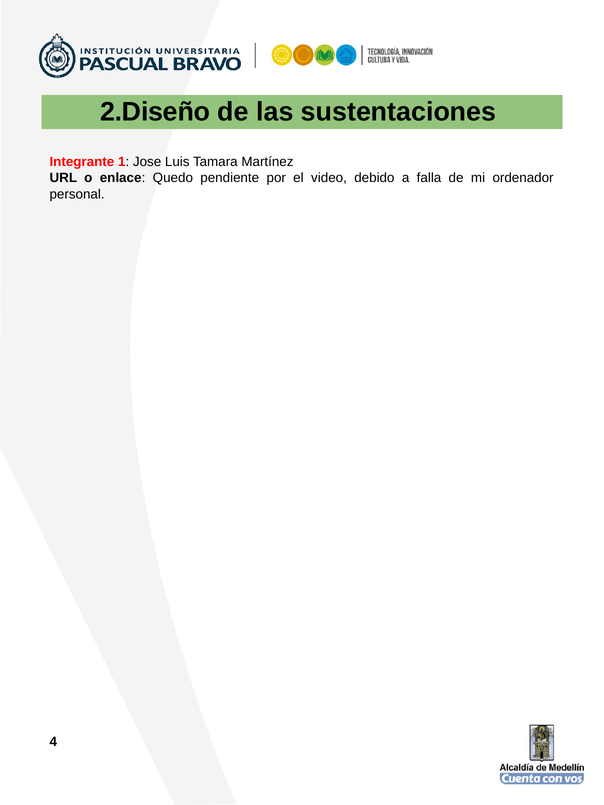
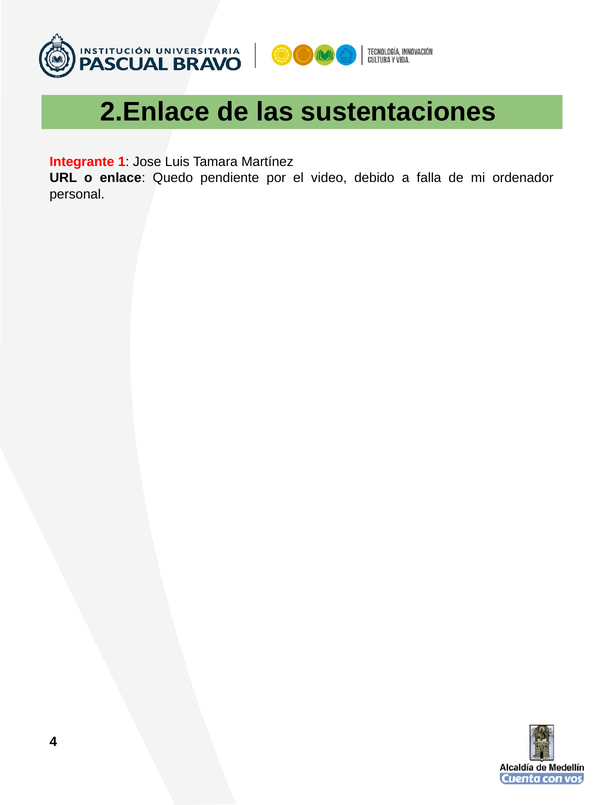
2.Diseño: 2.Diseño -> 2.Enlace (155, 112)
